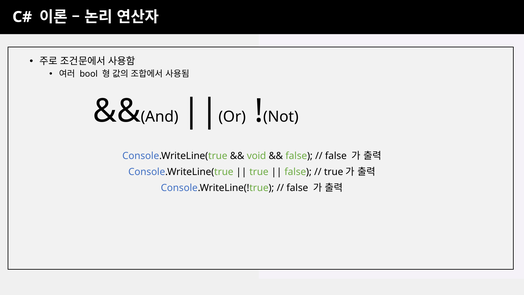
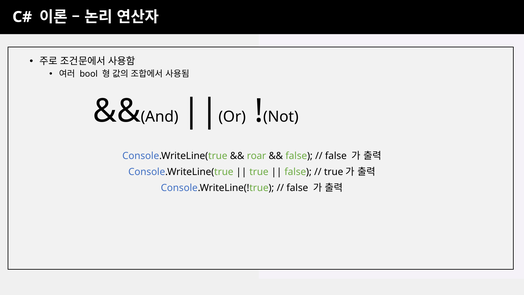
void: void -> roar (256, 156)
